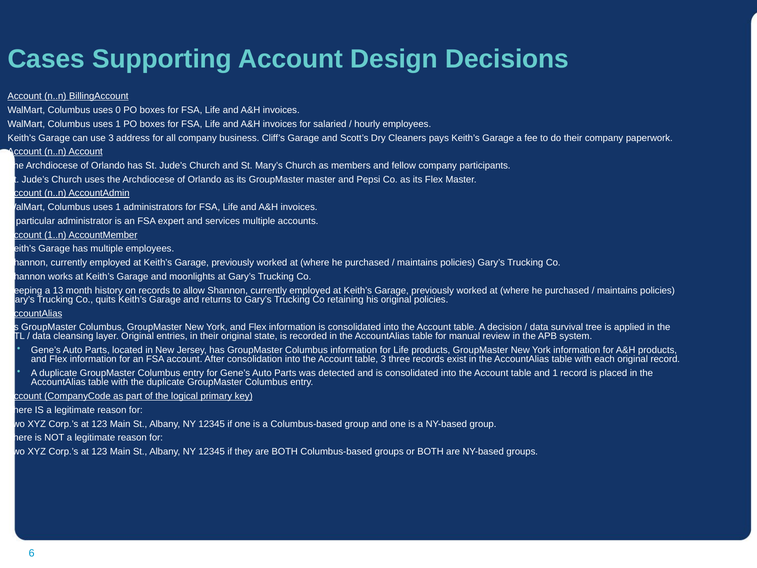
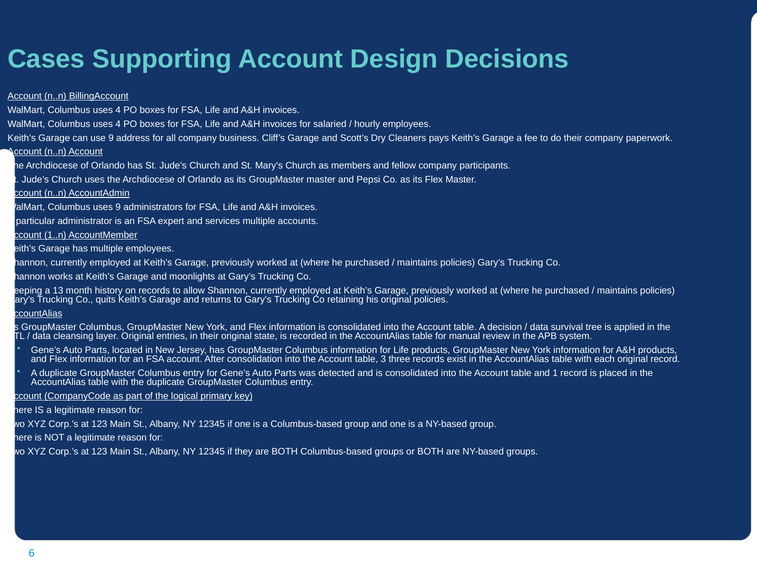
0: 0 -> 4 (118, 110)
1: 1 -> 4 (118, 124)
use 3: 3 -> 9 (111, 138)
1: 1 -> 9 (118, 207)
